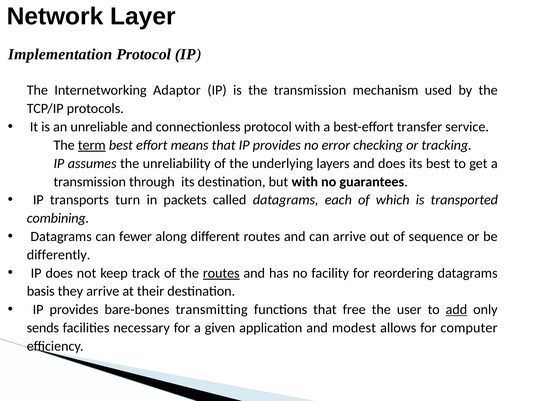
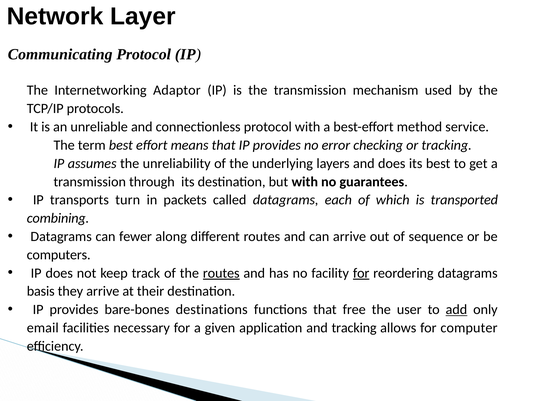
Implementation: Implementation -> Communicating (60, 54)
transfer: transfer -> method (419, 127)
term underline: present -> none (92, 145)
differently: differently -> computers (59, 255)
for underline: none -> present (361, 273)
transmitting: transmitting -> destinations (212, 310)
sends: sends -> email (43, 328)
and modest: modest -> tracking (354, 328)
